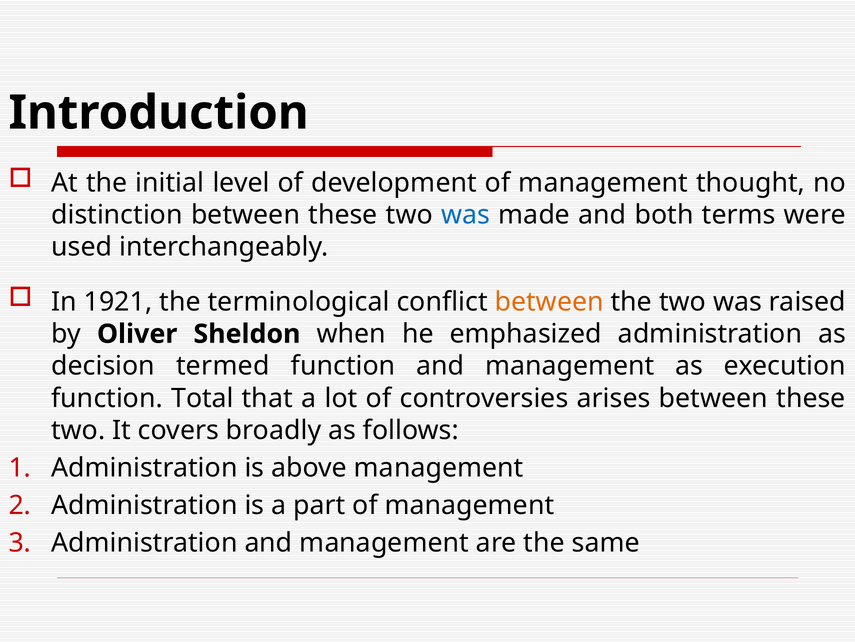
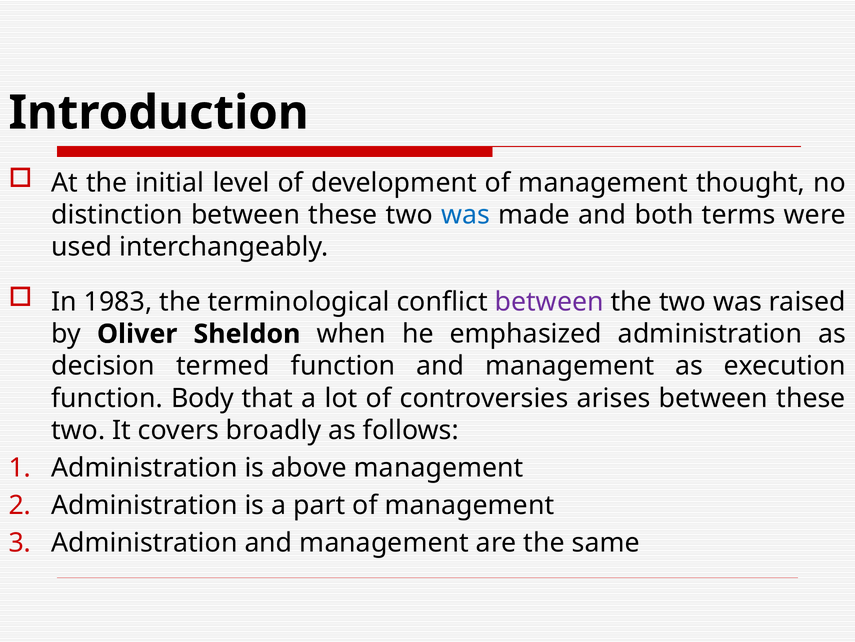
1921: 1921 -> 1983 (118, 302)
between colour: orange -> purple (549, 302)
Total: Total -> Body (202, 398)
